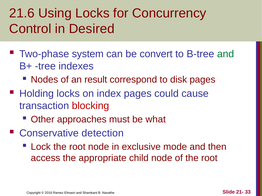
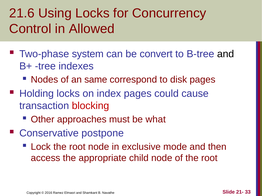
Desired: Desired -> Allowed (92, 29)
and colour: green -> black (226, 54)
result: result -> same (96, 80)
detection: detection -> postpone (103, 133)
